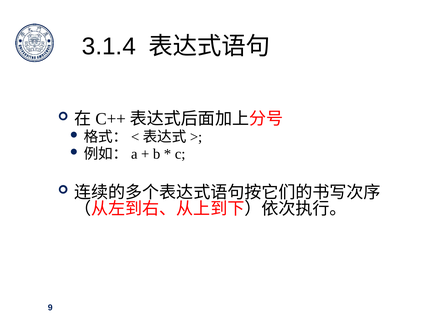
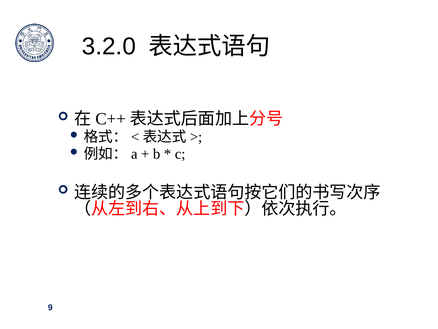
3.1.4: 3.1.4 -> 3.2.0 (109, 46)
